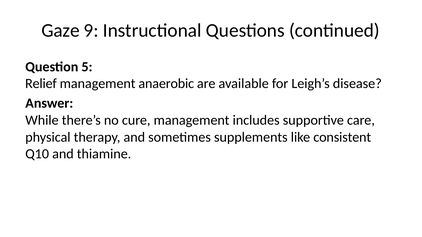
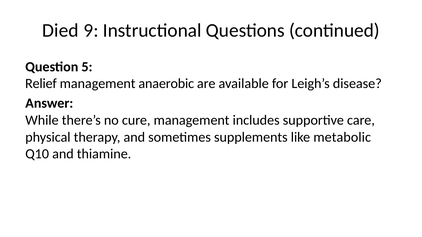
Gaze: Gaze -> Died (60, 31)
consistent: consistent -> metabolic (342, 137)
